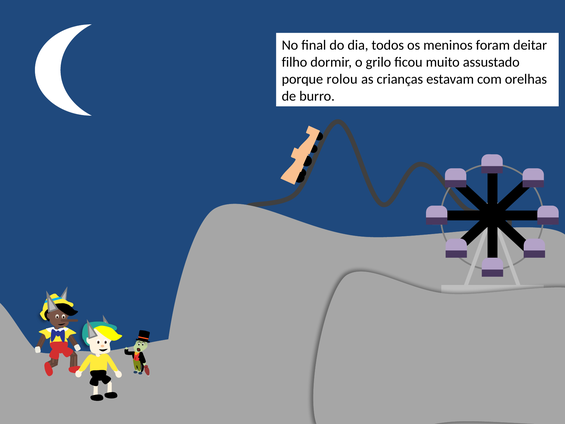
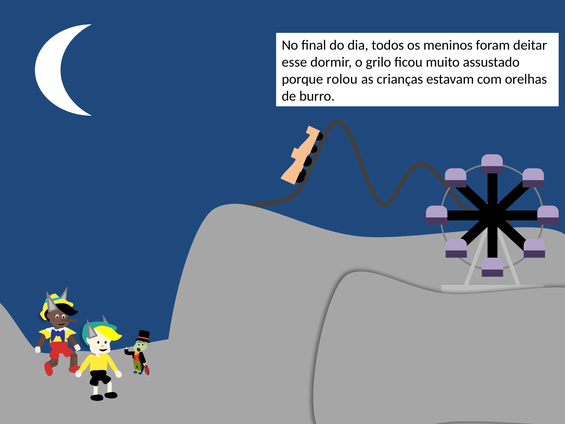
filho: filho -> esse (294, 62)
